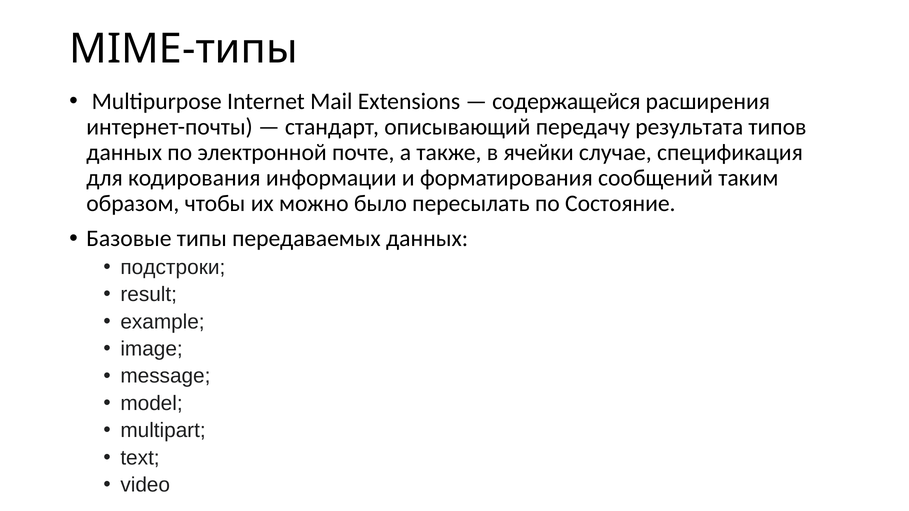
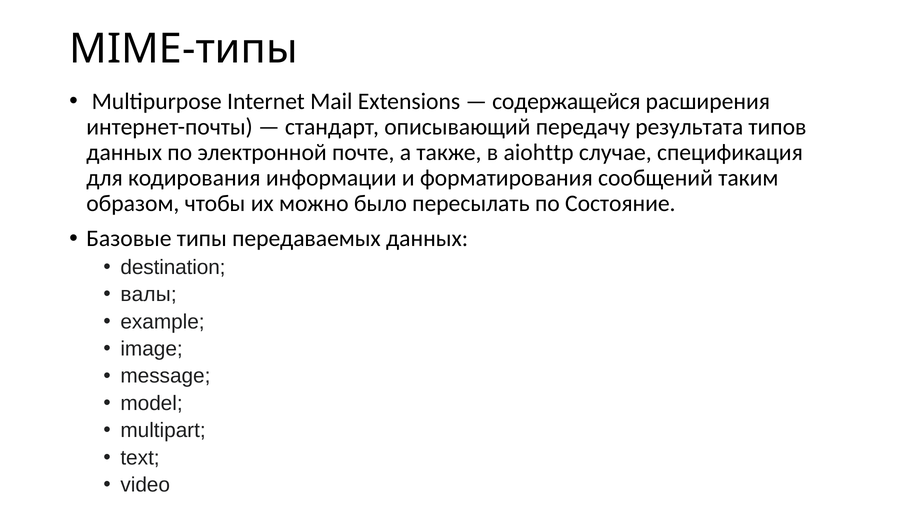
ячейки: ячейки -> aiohttp (539, 153)
подстроки: подстроки -> destination (173, 267)
result: result -> валы (149, 295)
